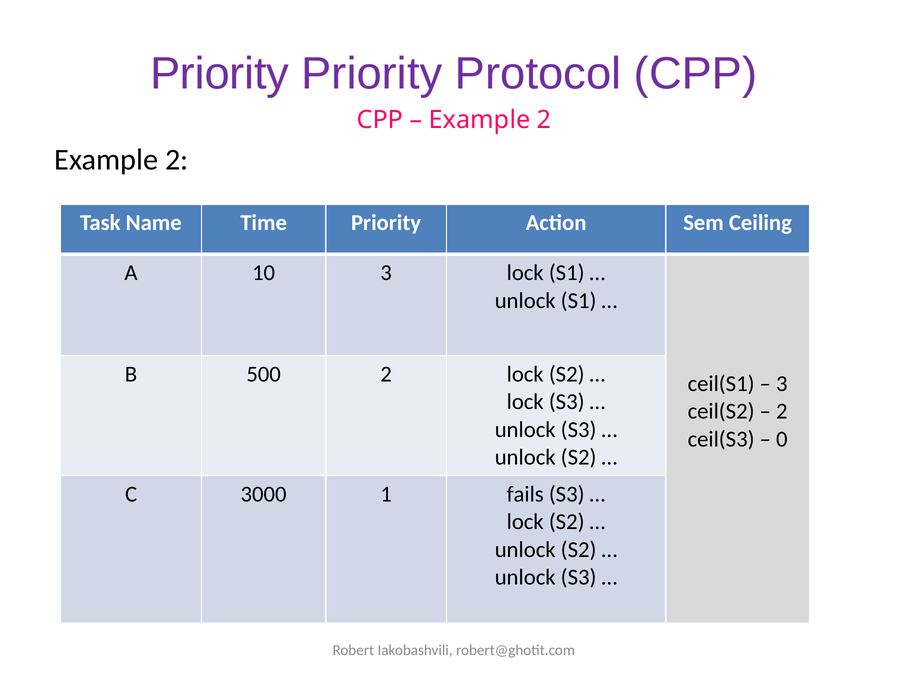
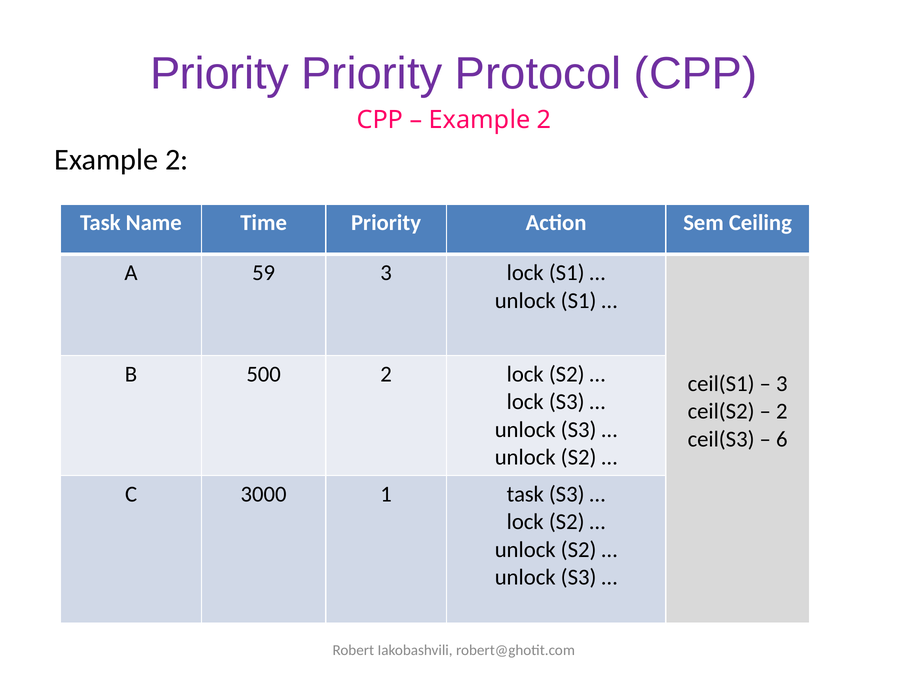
10: 10 -> 59 (264, 273)
0: 0 -> 6 (782, 439)
1 fails: fails -> task (525, 494)
